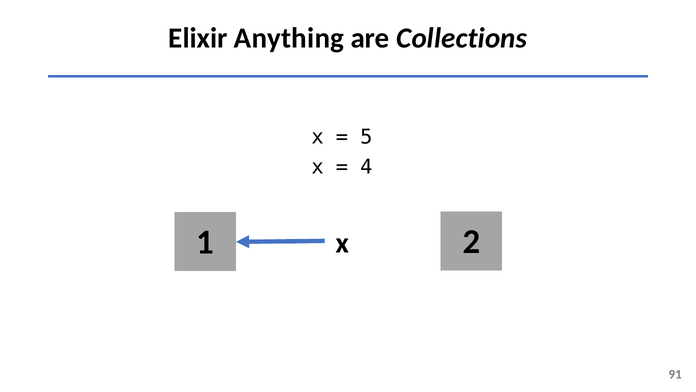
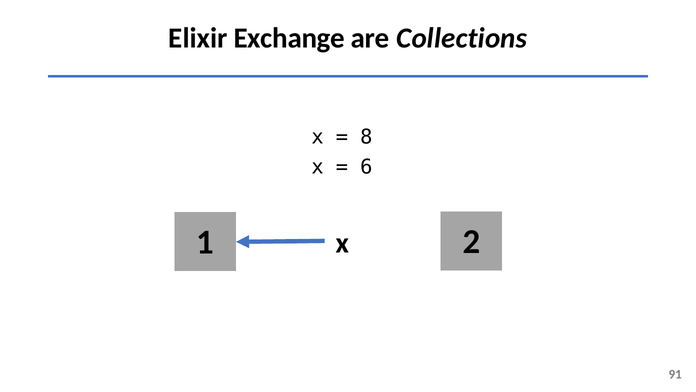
Anything: Anything -> Exchange (289, 38)
5: 5 -> 8 (366, 137)
4: 4 -> 6 (366, 167)
